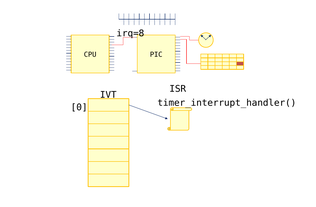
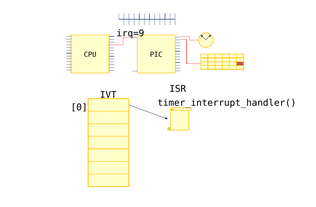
irq=8: irq=8 -> irq=9 (130, 33)
